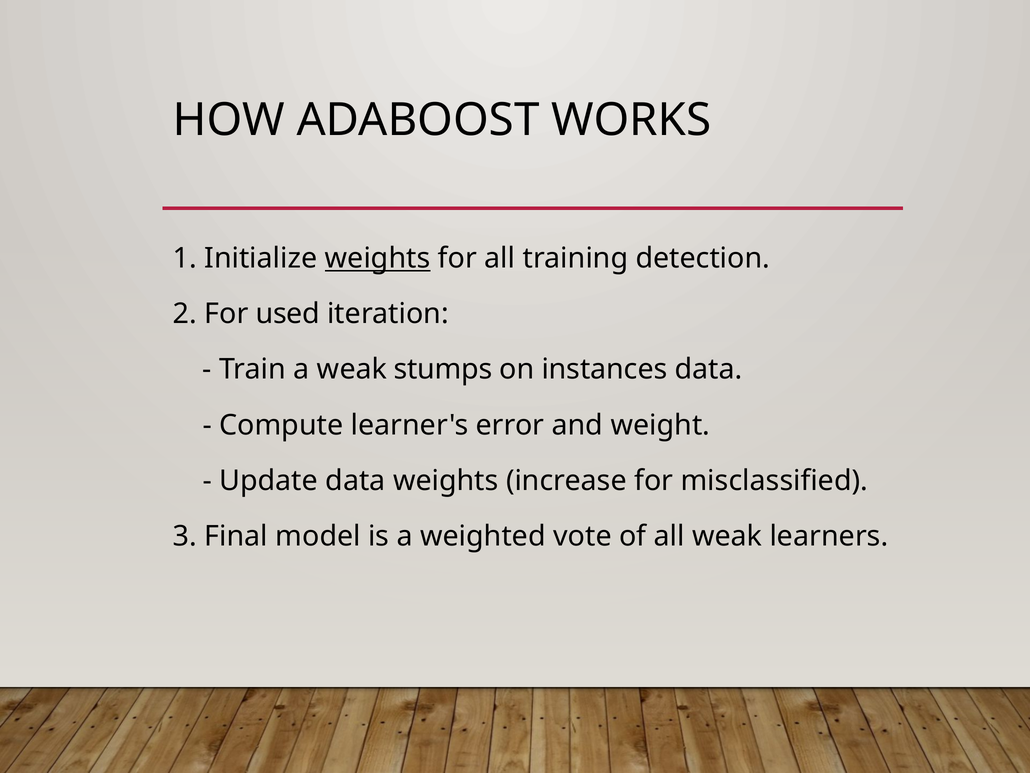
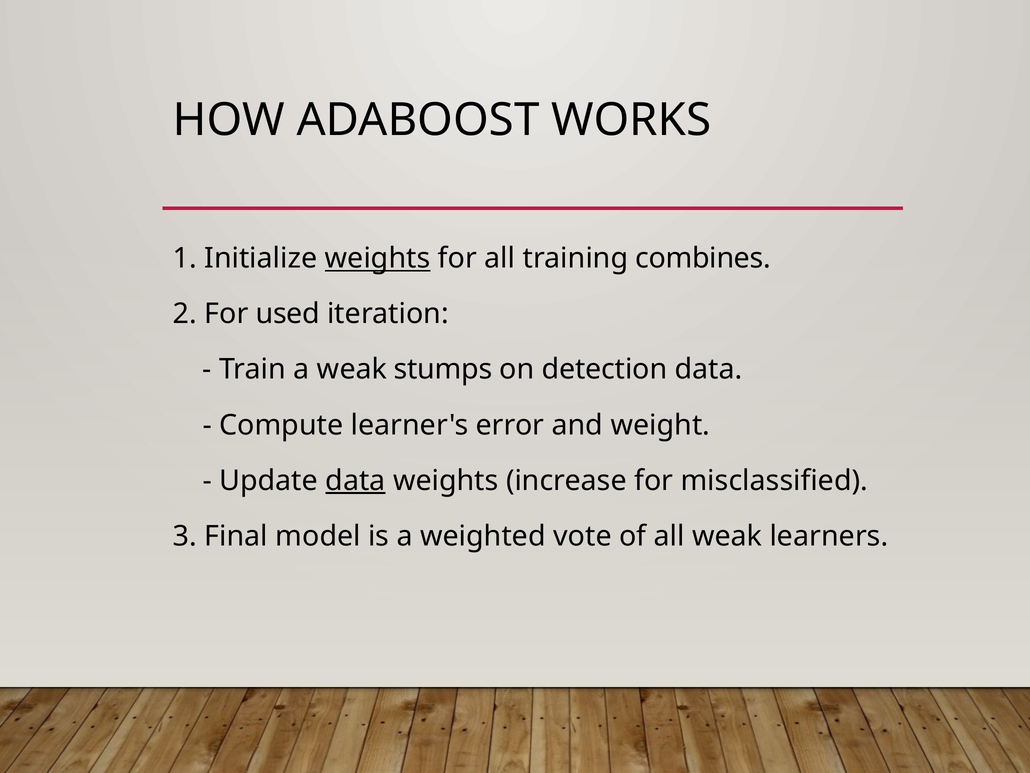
detection: detection -> combines (703, 258)
instances: instances -> detection (604, 369)
data underline: none -> present (355, 480)
